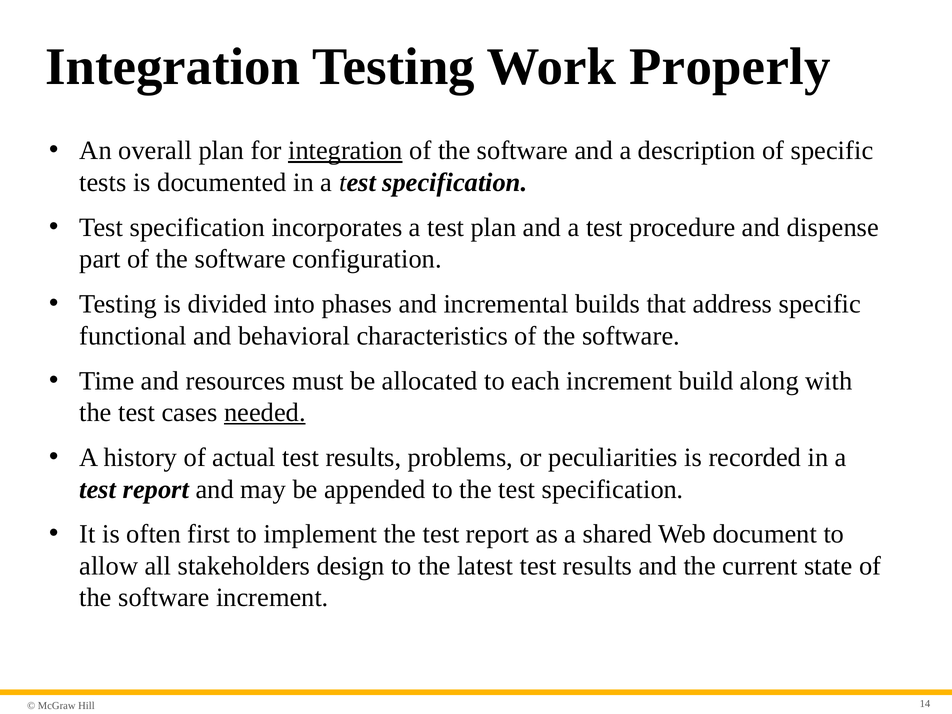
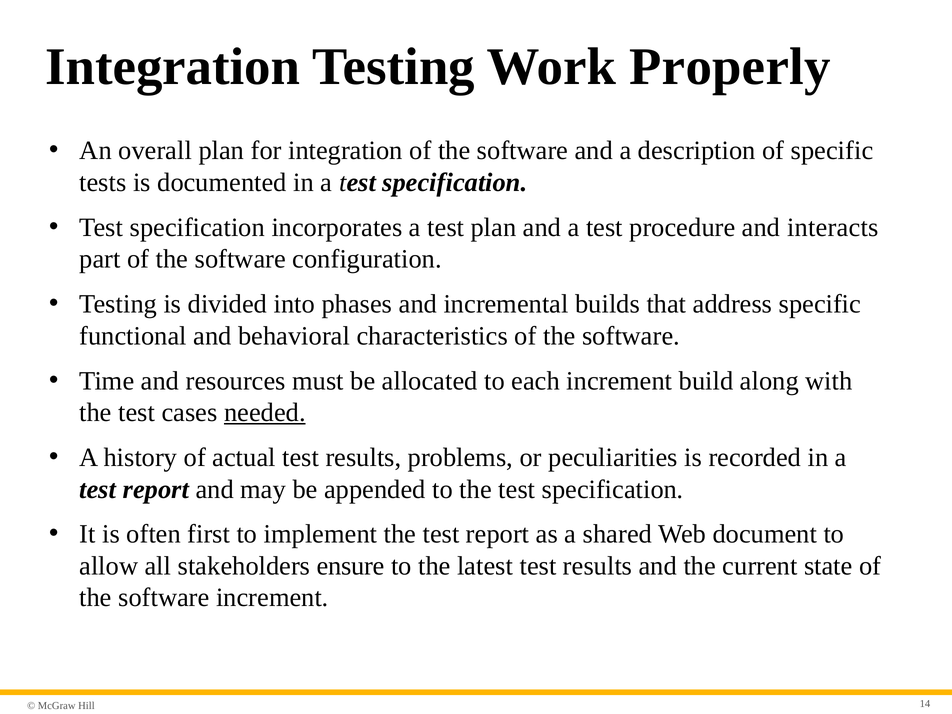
integration underline: present -> none (345, 151)
dispense: dispense -> interacts (833, 227)
design: design -> ensure (351, 566)
